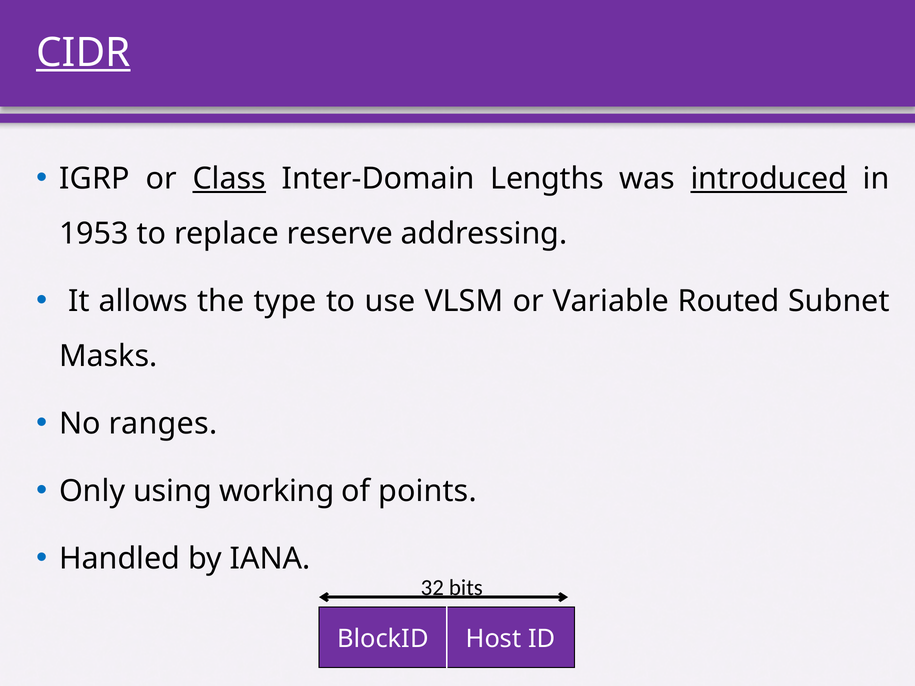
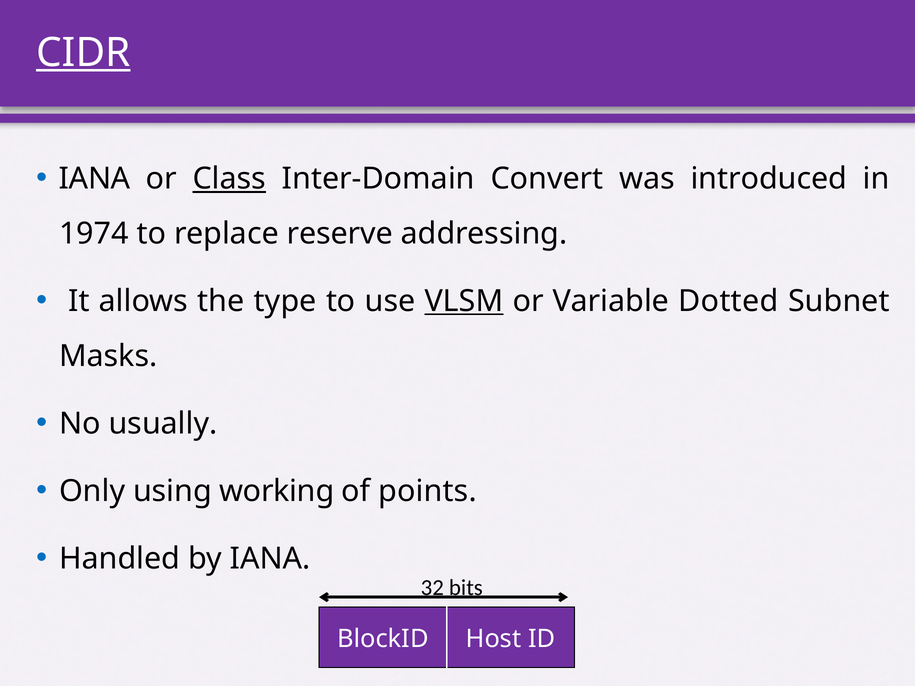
IGRP: IGRP -> IANA (95, 179)
Lengths: Lengths -> Convert (547, 179)
introduced underline: present -> none (769, 179)
1953: 1953 -> 1974 (94, 234)
VLSM underline: none -> present (464, 301)
Routed: Routed -> Dotted (728, 301)
ranges: ranges -> usually (163, 424)
